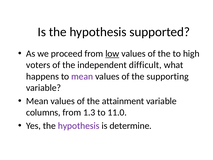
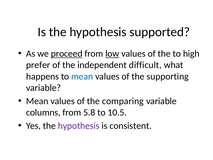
proceed underline: none -> present (67, 54)
voters: voters -> prefer (38, 65)
mean colour: purple -> blue (82, 76)
attainment: attainment -> comparing (123, 101)
1.3: 1.3 -> 5.8 (89, 112)
11.0: 11.0 -> 10.5 (117, 112)
determine: determine -> consistent (131, 126)
